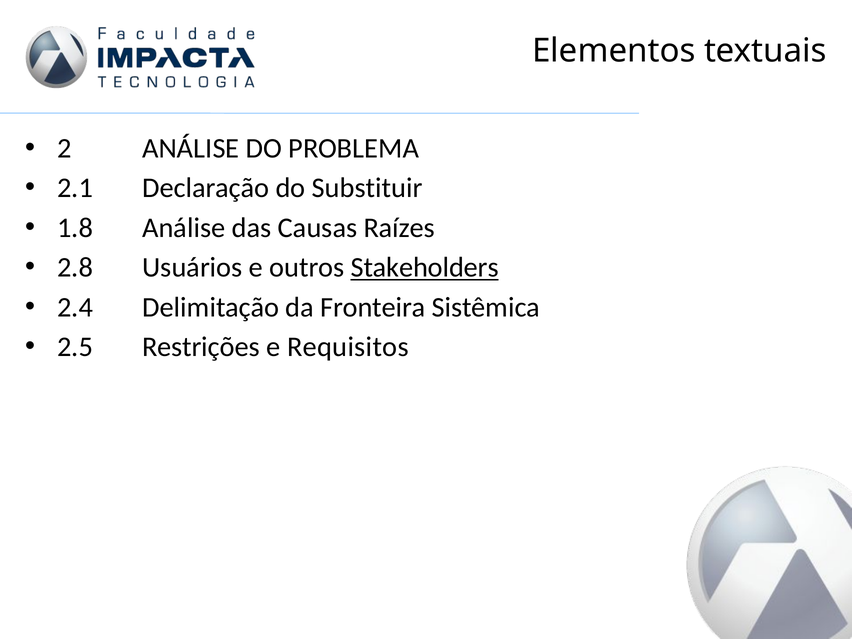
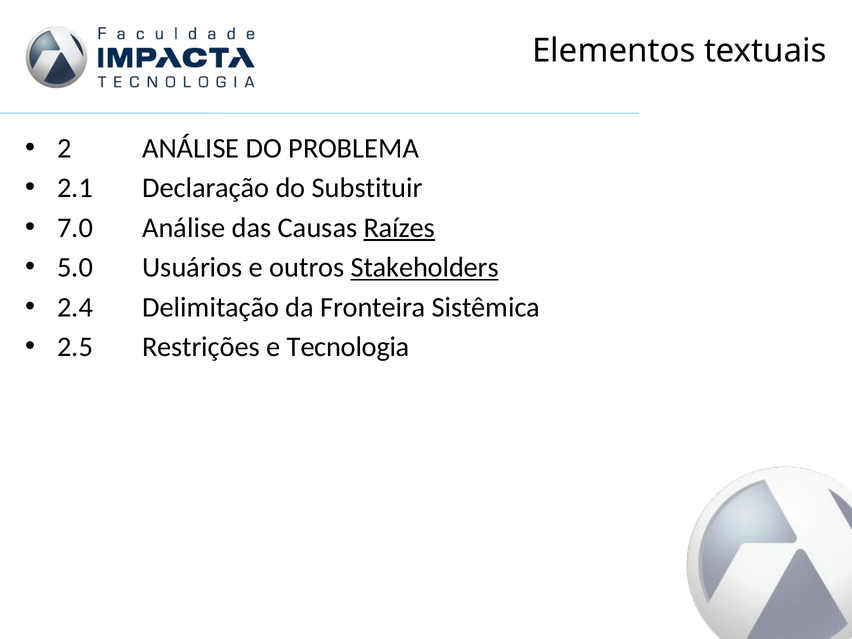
1.8: 1.8 -> 7.0 (75, 228)
Raízes underline: none -> present (399, 228)
2.8: 2.8 -> 5.0 (75, 267)
Requisitos: Requisitos -> Tecnologia (348, 347)
